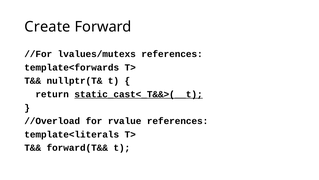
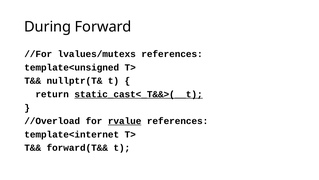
Create: Create -> During (48, 27)
template<forwards: template<forwards -> template<unsigned (72, 67)
rvalue underline: none -> present (125, 121)
template<literals: template<literals -> template<internet (72, 134)
